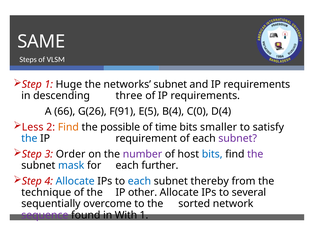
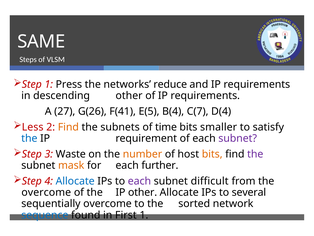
Huge: Huge -> Press (69, 84)
networks subnet: subnet -> reduce (170, 84)
descending three: three -> other (129, 95)
66: 66 -> 27 (65, 111)
F(91: F(91 -> F(41 (123, 111)
C(0: C(0 -> C(7 (198, 111)
possible: possible -> subnets (120, 127)
Order: Order -> Waste (71, 154)
number colour: purple -> orange (142, 154)
bits colour: blue -> orange (212, 154)
mask colour: blue -> orange (71, 165)
each colour: blue -> purple (139, 181)
thereby: thereby -> difficult (210, 181)
technique: technique -> overcome (46, 192)
sequence colour: purple -> blue (45, 215)
With: With -> First (126, 215)
